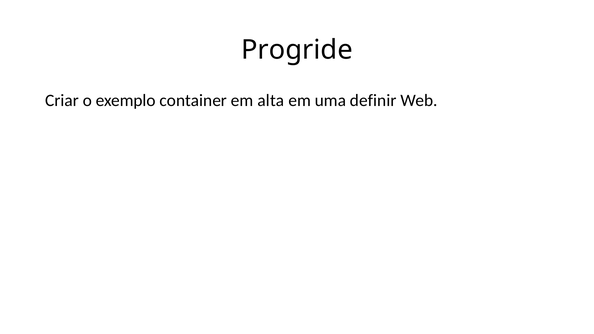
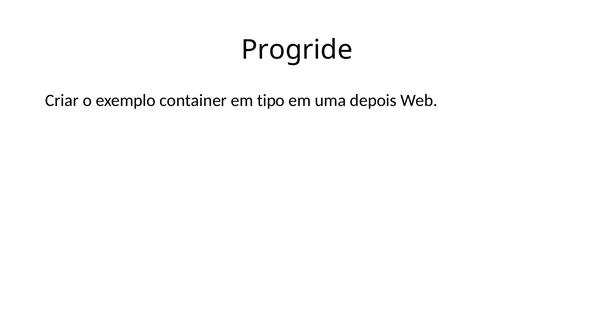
alta: alta -> tipo (271, 100)
definir: definir -> depois (373, 100)
